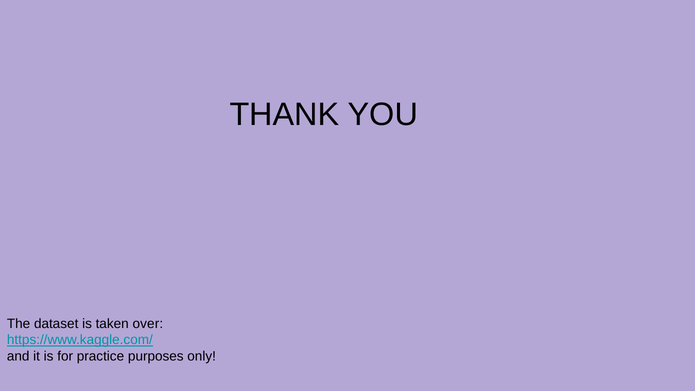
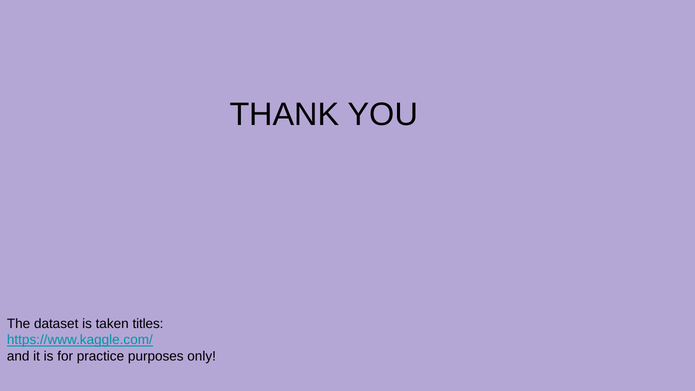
over: over -> titles (148, 324)
